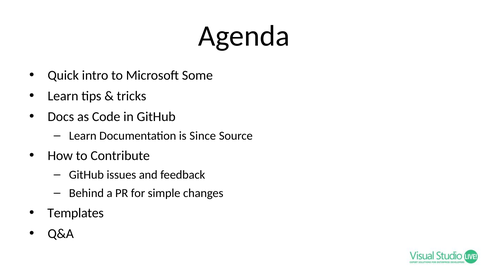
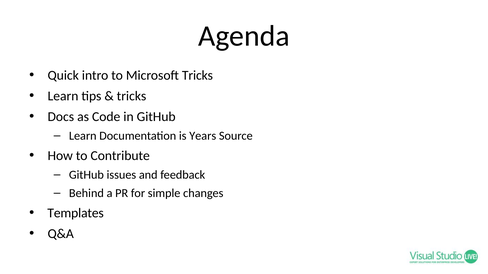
Microsoft Some: Some -> Tricks (197, 76)
Since: Since -> Years (203, 136)
